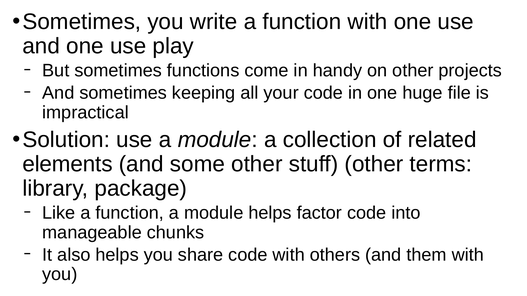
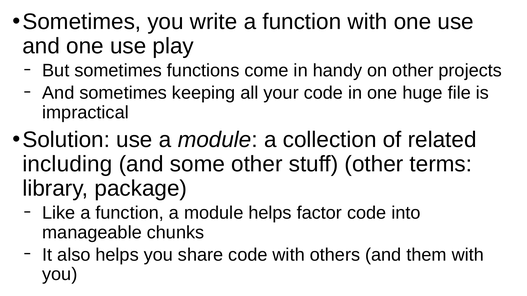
elements: elements -> including (67, 164)
